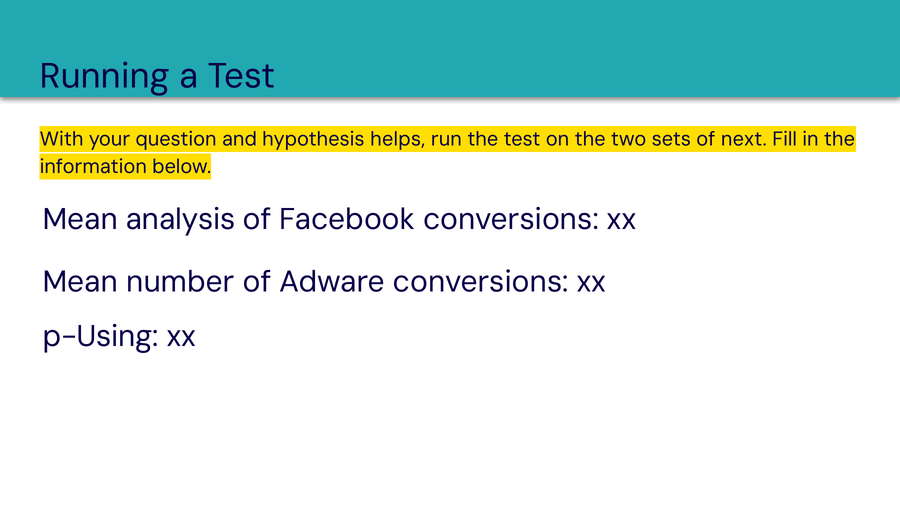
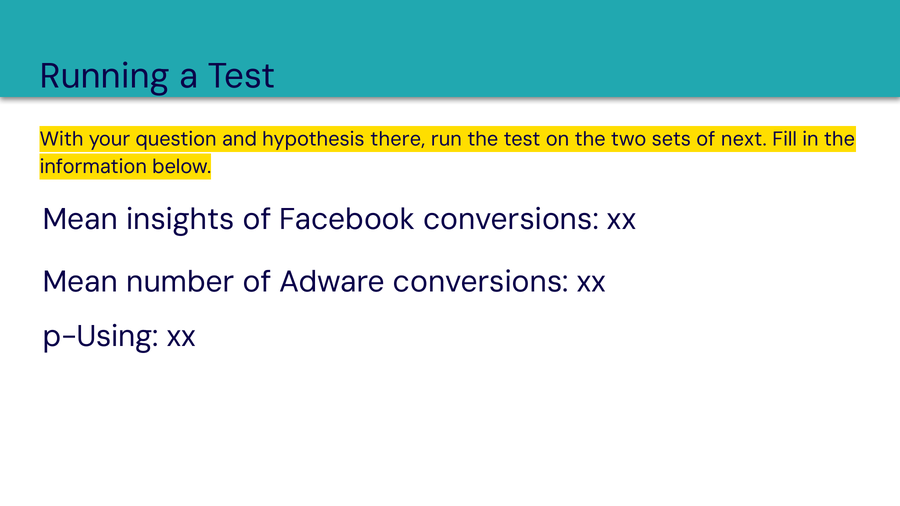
helps: helps -> there (398, 139)
analysis: analysis -> insights (180, 219)
